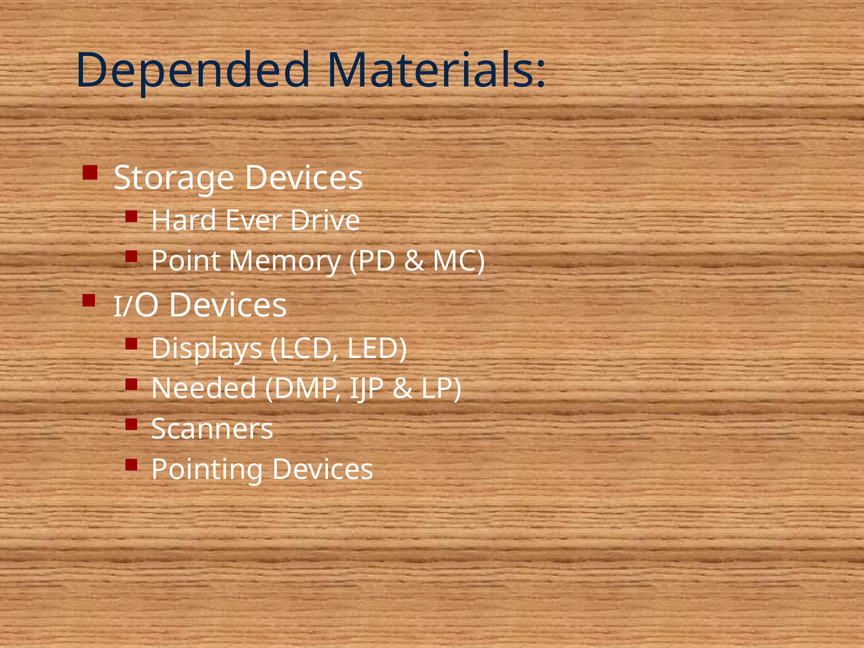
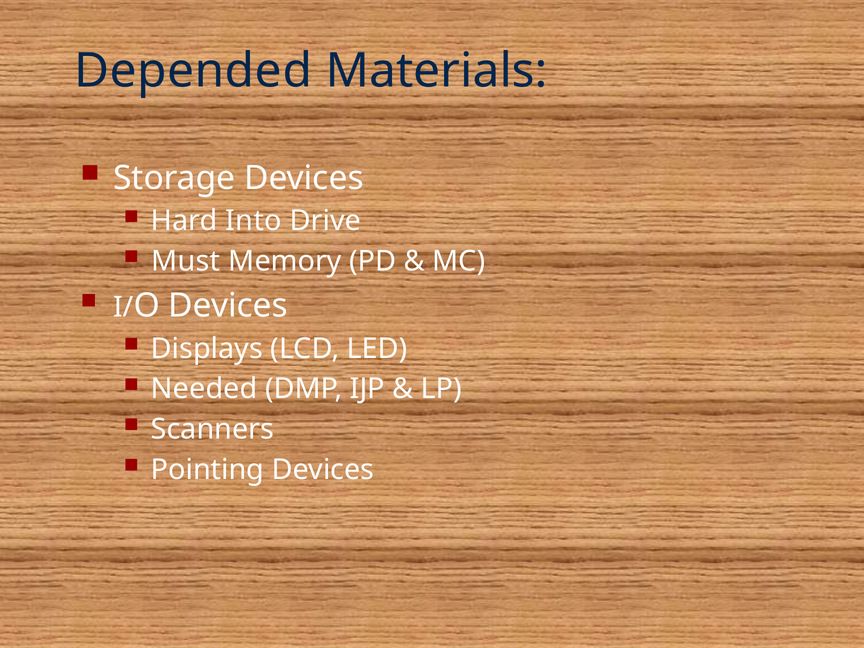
Ever: Ever -> Into (254, 221)
Point: Point -> Must (186, 261)
